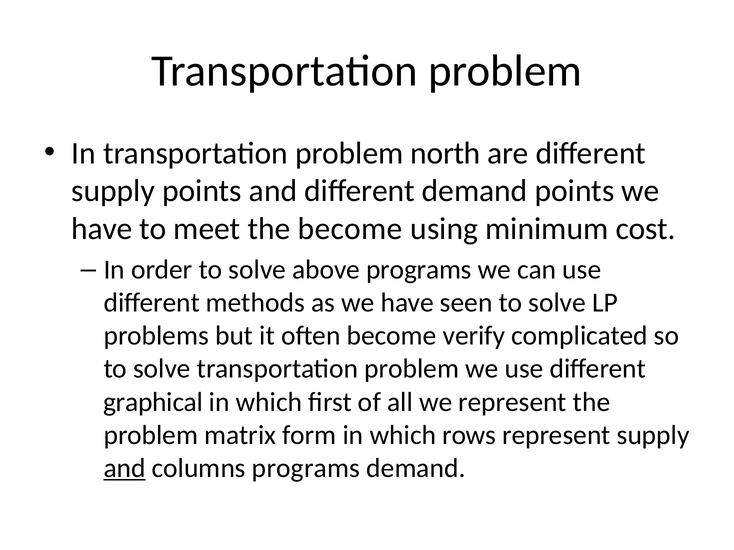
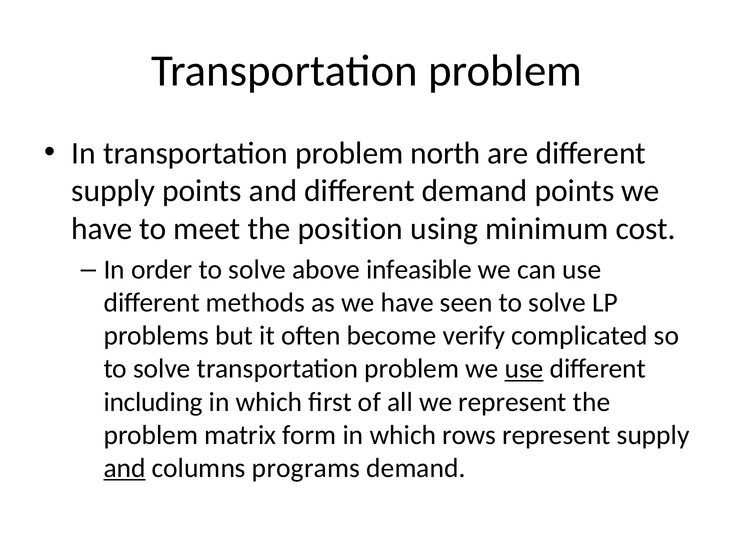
the become: become -> position (350, 229)
above programs: programs -> infeasible (419, 270)
use underline: none -> present (524, 369)
graphical: graphical -> including (153, 402)
